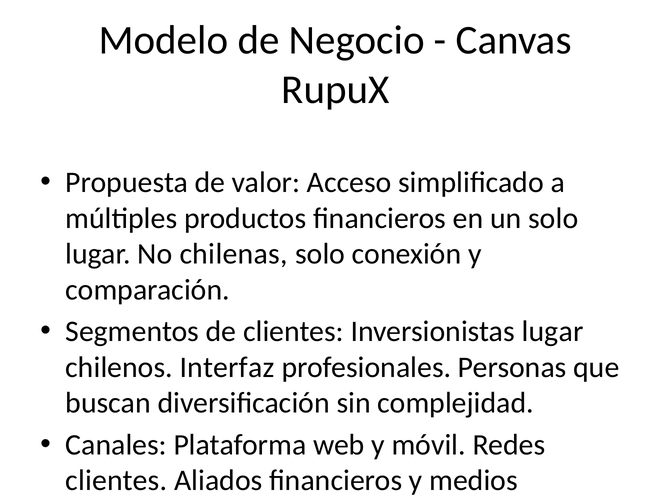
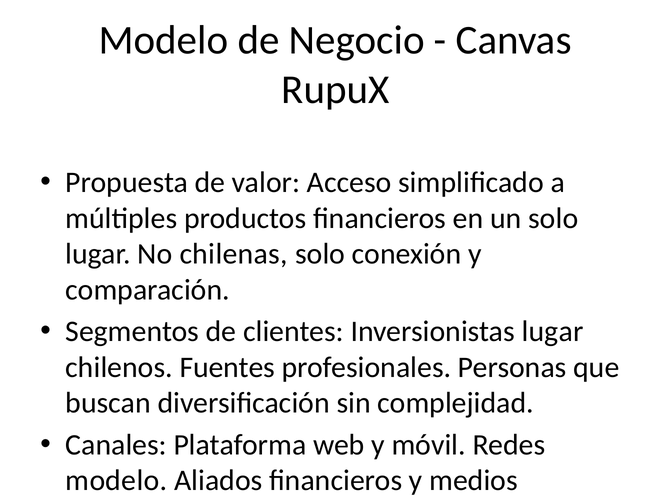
chilenos Interfaz: Interfaz -> Fuentes (227, 367)
clientes: clientes -> modelo (116, 481)
